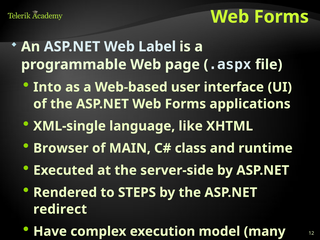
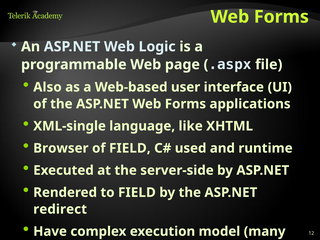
Label: Label -> Logic (157, 47)
Into: Into -> Also (47, 87)
of MAIN: MAIN -> FIELD (130, 148)
class: class -> used (191, 148)
to STEPS: STEPS -> FIELD (137, 192)
